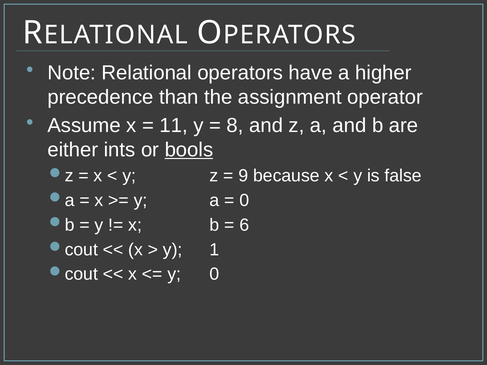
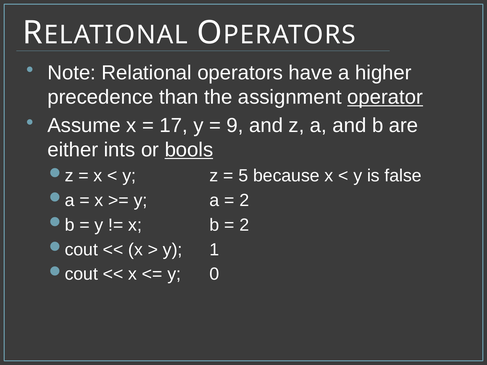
operator underline: none -> present (385, 97)
11: 11 -> 17 (174, 126)
8: 8 -> 9 (235, 126)
9: 9 -> 5 (243, 176)
0: 0 -> 2 (244, 201)
6: 6 -> 2 (244, 225)
